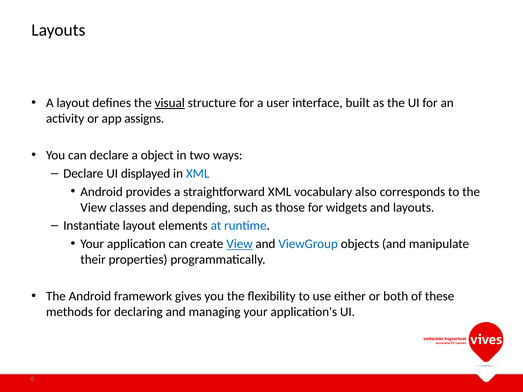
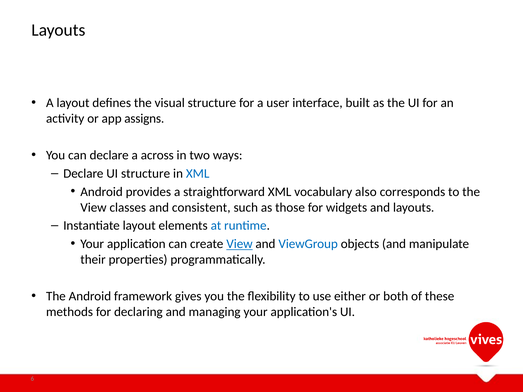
visual underline: present -> none (170, 103)
object: object -> across (157, 155)
UI displayed: displayed -> structure (146, 174)
depending: depending -> consistent (201, 208)
